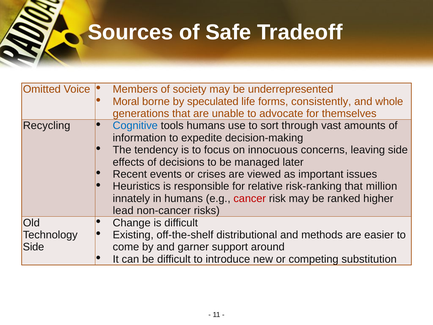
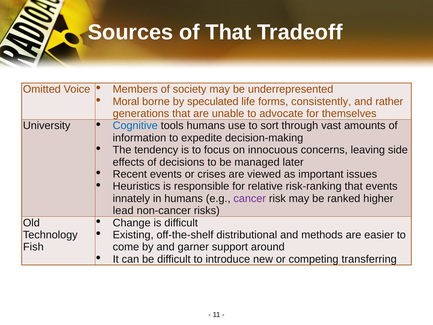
of Safe: Safe -> That (228, 32)
whole: whole -> rather (389, 101)
Recycling: Recycling -> University (47, 126)
that million: million -> events (382, 186)
cancer colour: red -> purple (250, 198)
Side: Side -> Fish (33, 247)
substitution: substitution -> transferring (369, 259)
